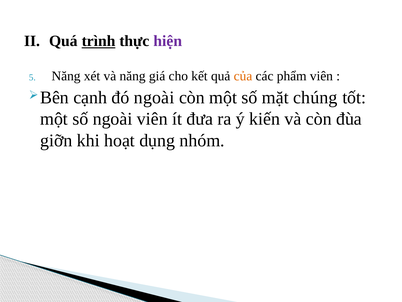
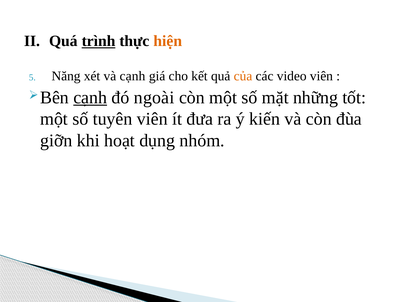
hiện colour: purple -> orange (168, 41)
và năng: năng -> cạnh (133, 76)
phẩm: phẩm -> video (292, 76)
cạnh underline: none -> present (90, 97)
chúng: chúng -> những (316, 97)
số ngoài: ngoài -> tuyên (113, 119)
